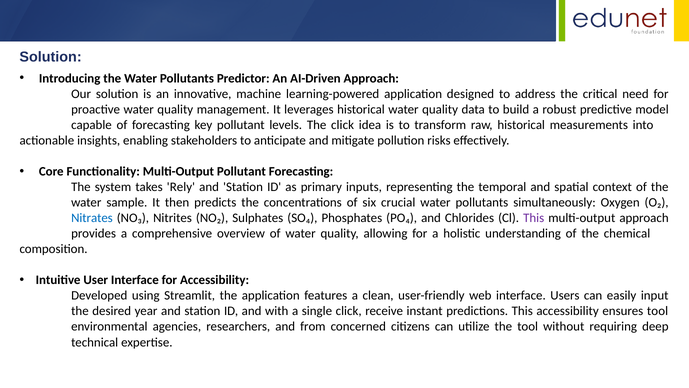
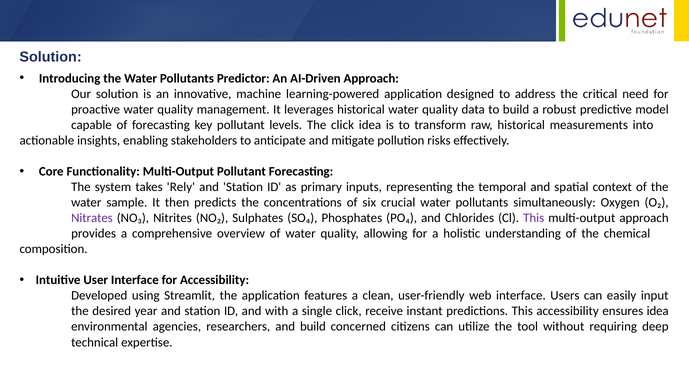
Nitrates colour: blue -> purple (92, 218)
ensures tool: tool -> idea (658, 311)
and from: from -> build (313, 326)
